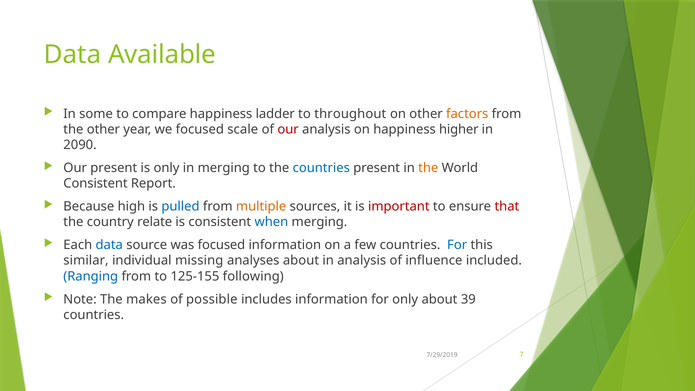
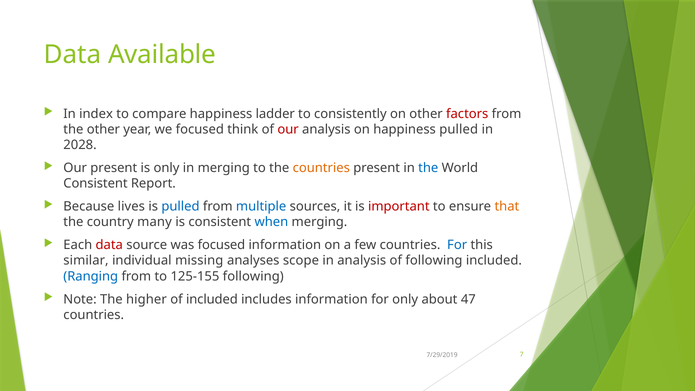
some: some -> index (96, 114)
throughout: throughout -> consistently (350, 114)
factors colour: orange -> red (467, 114)
scale: scale -> think (243, 129)
happiness higher: higher -> pulled (459, 129)
2090: 2090 -> 2028 (80, 145)
countries colour: blue -> orange (321, 168)
the colour: orange -> blue (428, 168)
high: high -> lives (131, 206)
multiple colour: orange -> blue (261, 206)
that colour: red -> orange (507, 206)
relate: relate -> many (155, 222)
data colour: blue -> red (109, 245)
analyses about: about -> scope (301, 261)
of influence: influence -> following (434, 261)
makes: makes -> higher (146, 299)
of possible: possible -> included (212, 299)
39: 39 -> 47 (468, 299)
